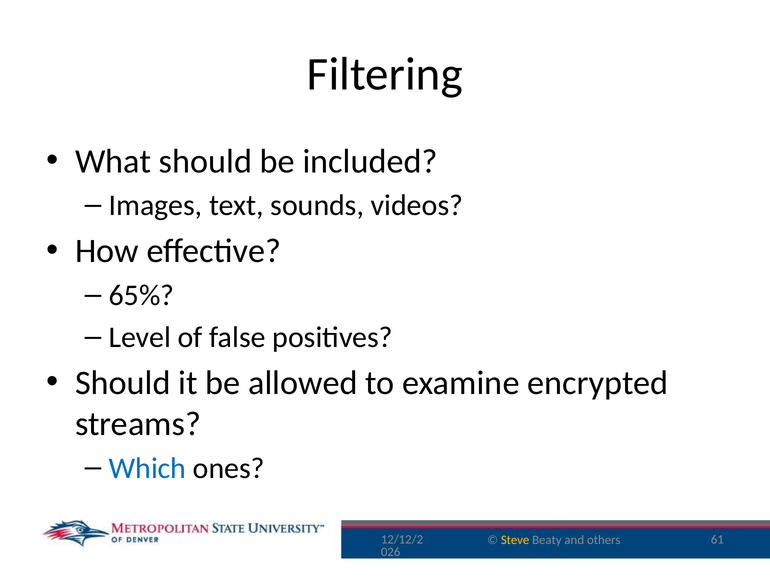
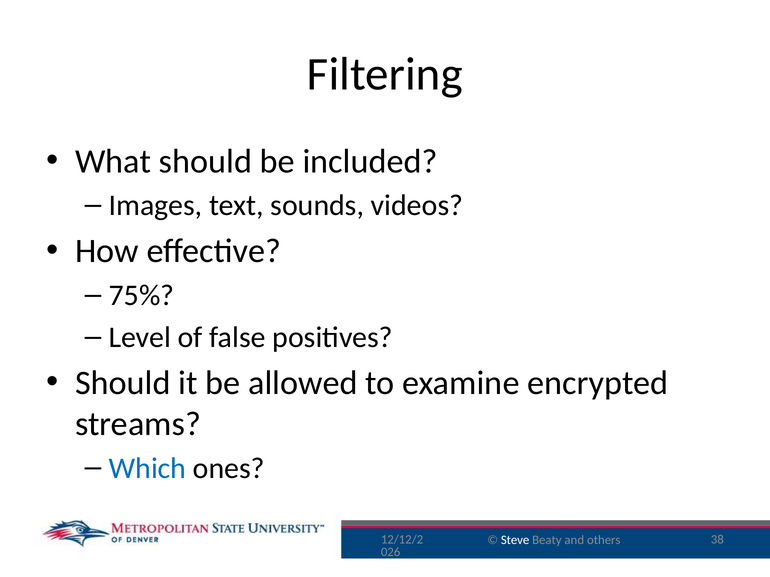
65%: 65% -> 75% (142, 296)
Steve colour: yellow -> white (515, 540)
61: 61 -> 38 (717, 540)
